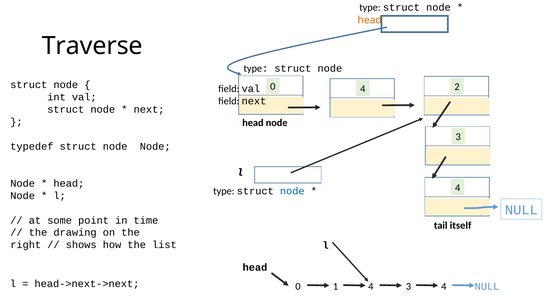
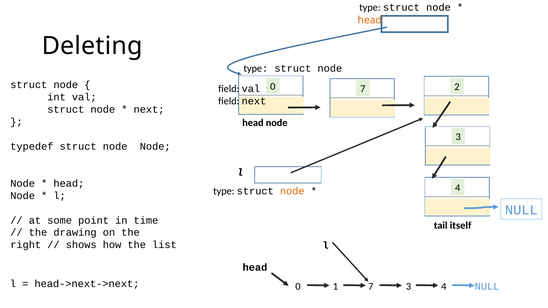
Traverse: Traverse -> Deleting (92, 46)
0 4: 4 -> 7 (363, 89)
node colour: blue -> orange (292, 191)
1 4: 4 -> 7 (371, 287)
